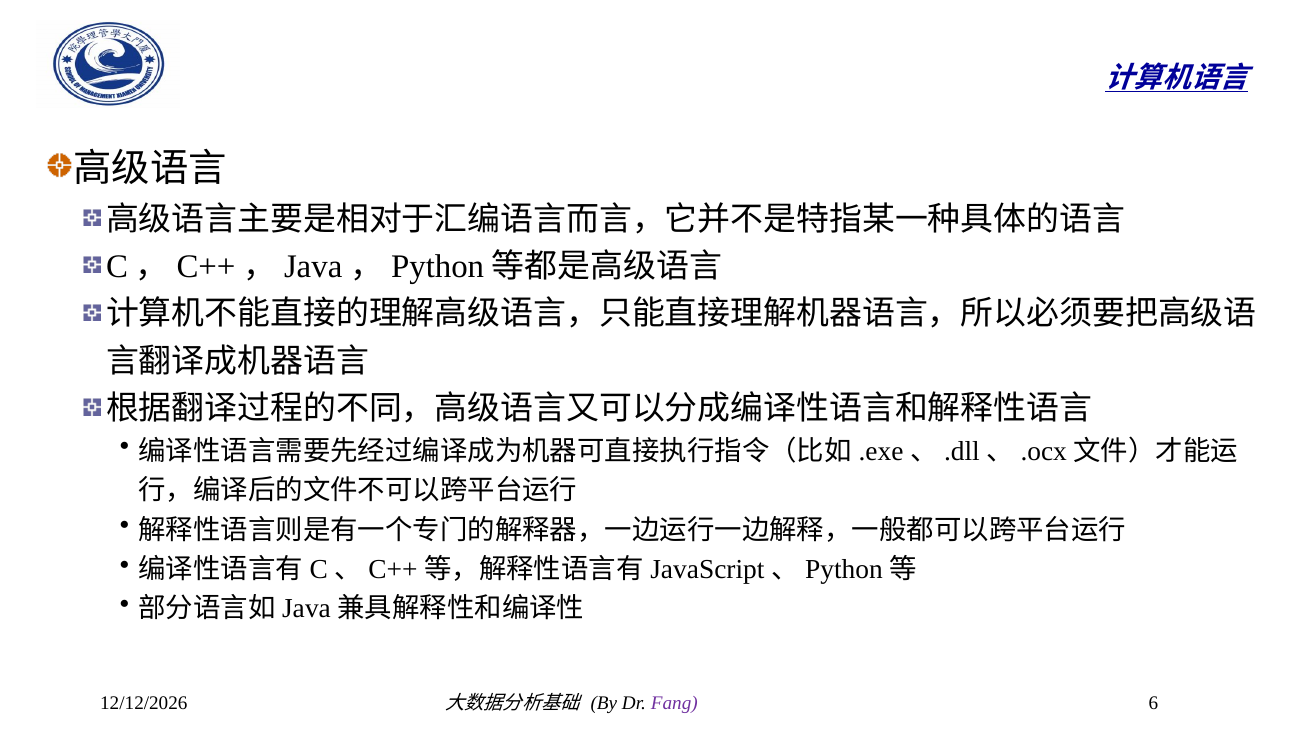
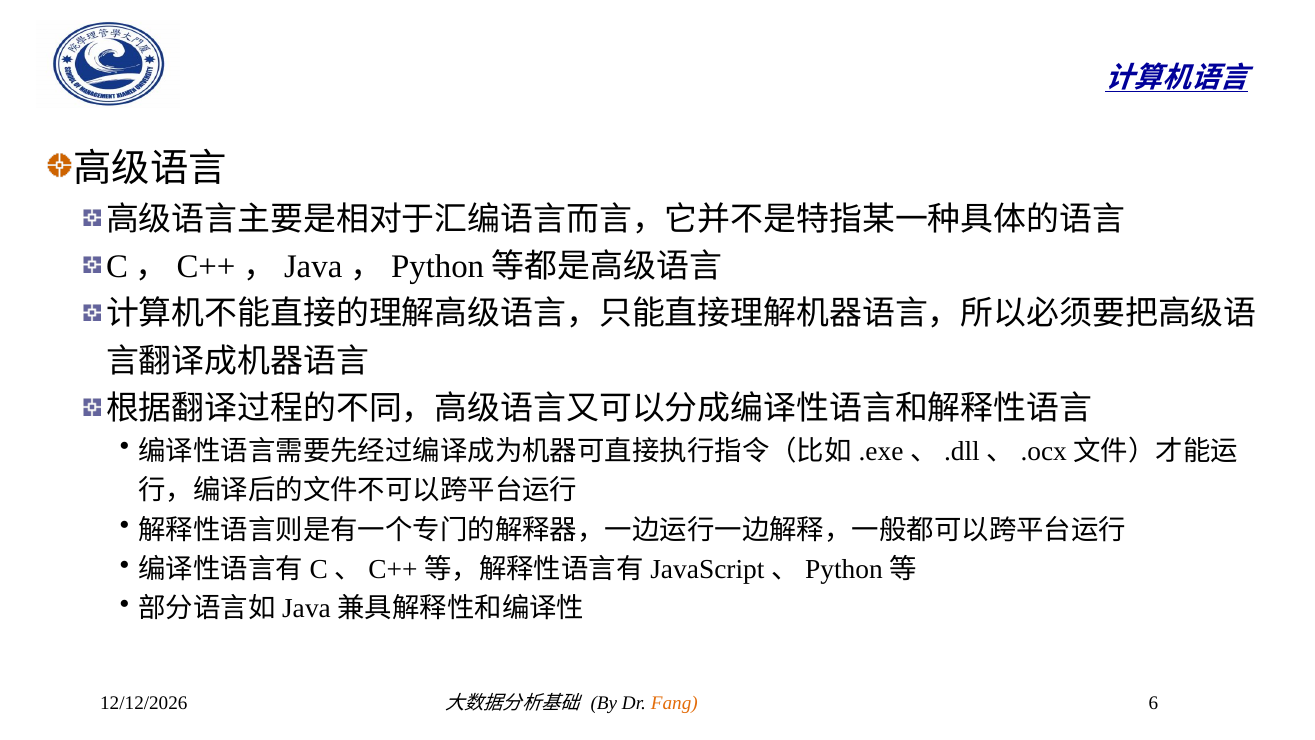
Fang colour: purple -> orange (674, 703)
